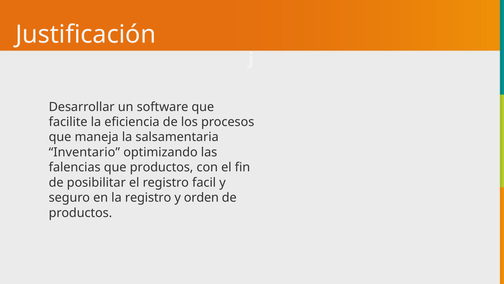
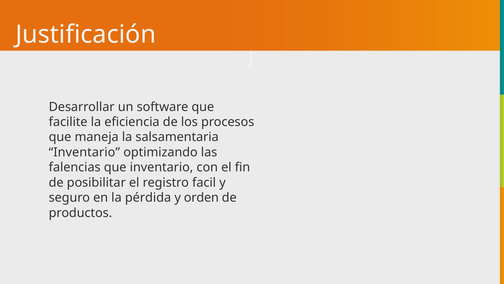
que productos: productos -> inventario (161, 167)
la registro: registro -> pérdida (148, 197)
